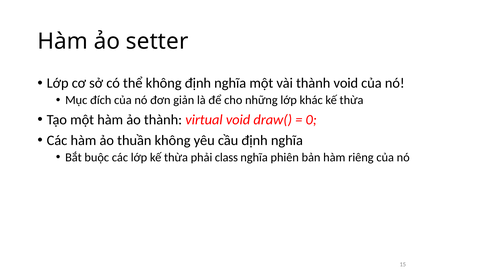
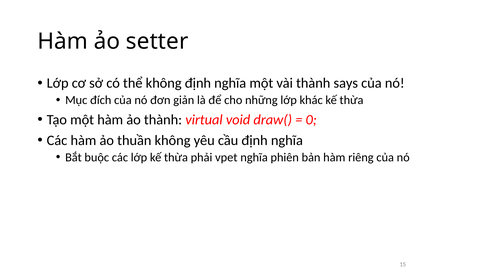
thành void: void -> says (346, 83)
class: class -> vpet (226, 157)
